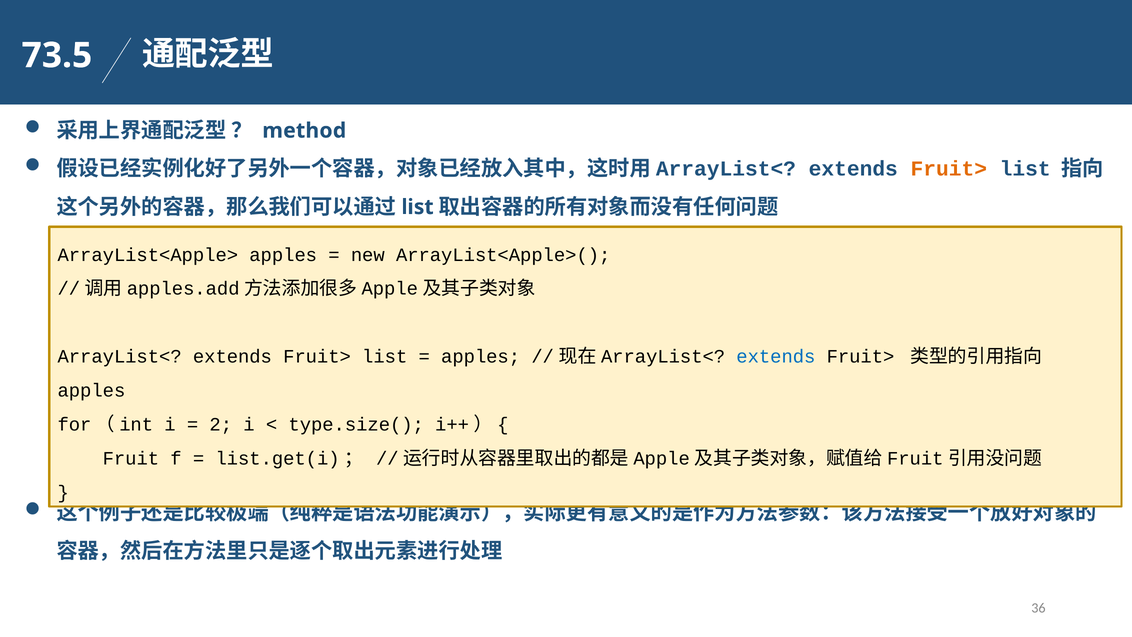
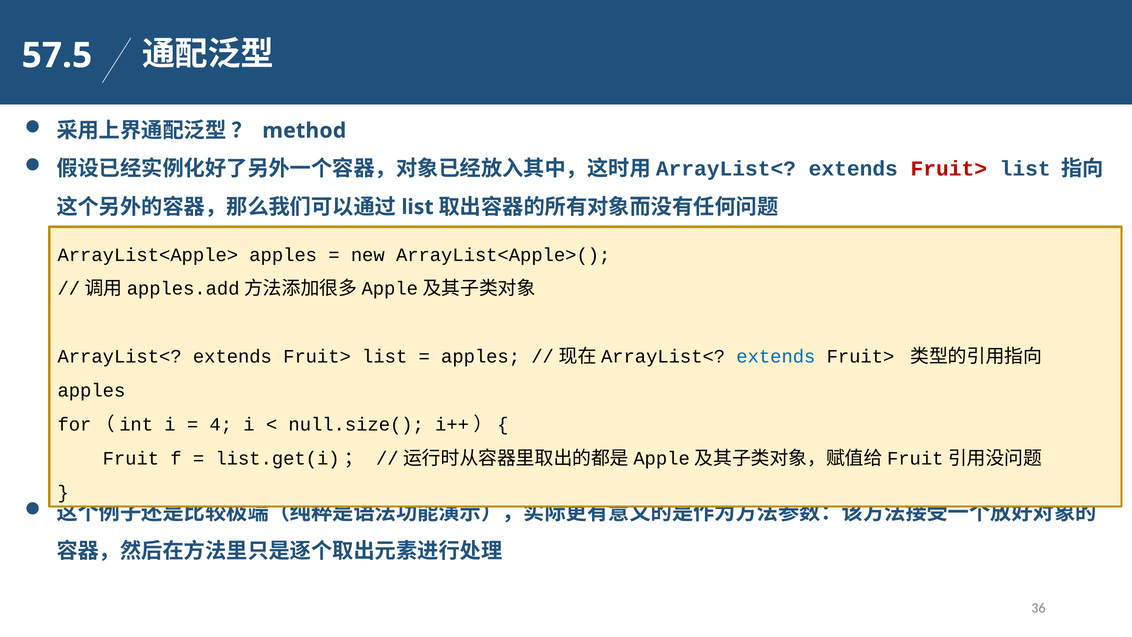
73.5: 73.5 -> 57.5 (57, 55)
Fruit> colour: orange -> red (949, 169)
2: 2 -> 4 (221, 424)
type.size(: type.size( -> null.size( (356, 424)
